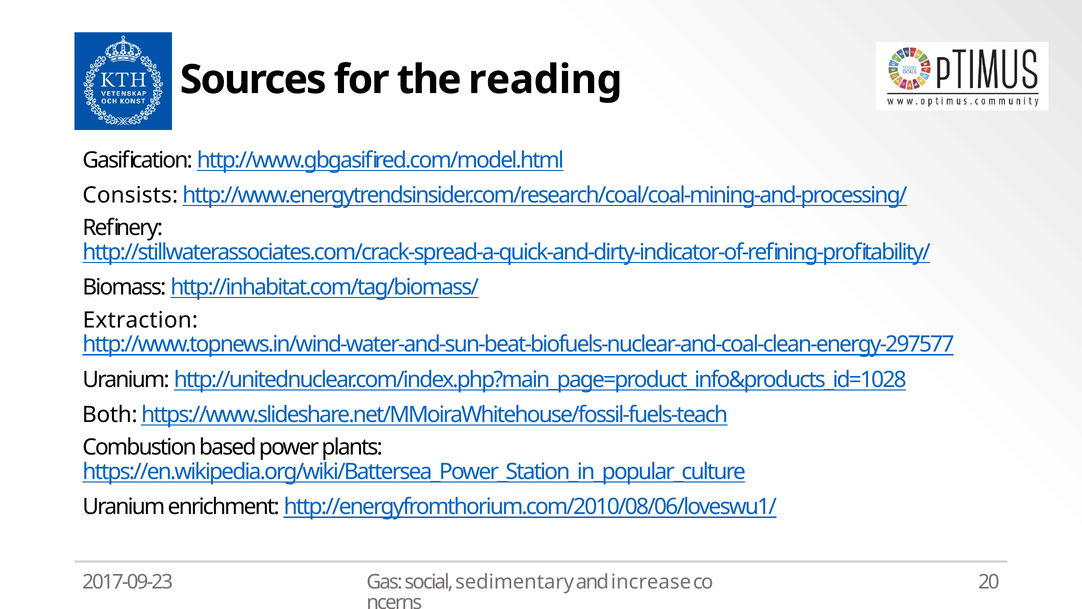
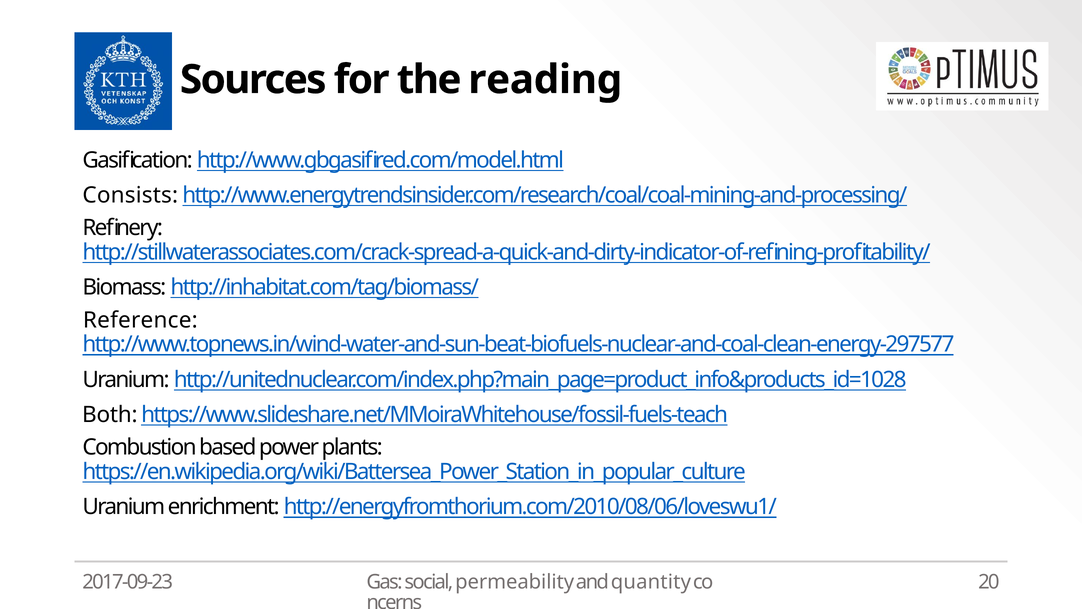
Extraction: Extraction -> Reference (140, 320)
sedimentary: sedimentary -> permeability (515, 582)
increase: increase -> quantity (651, 582)
